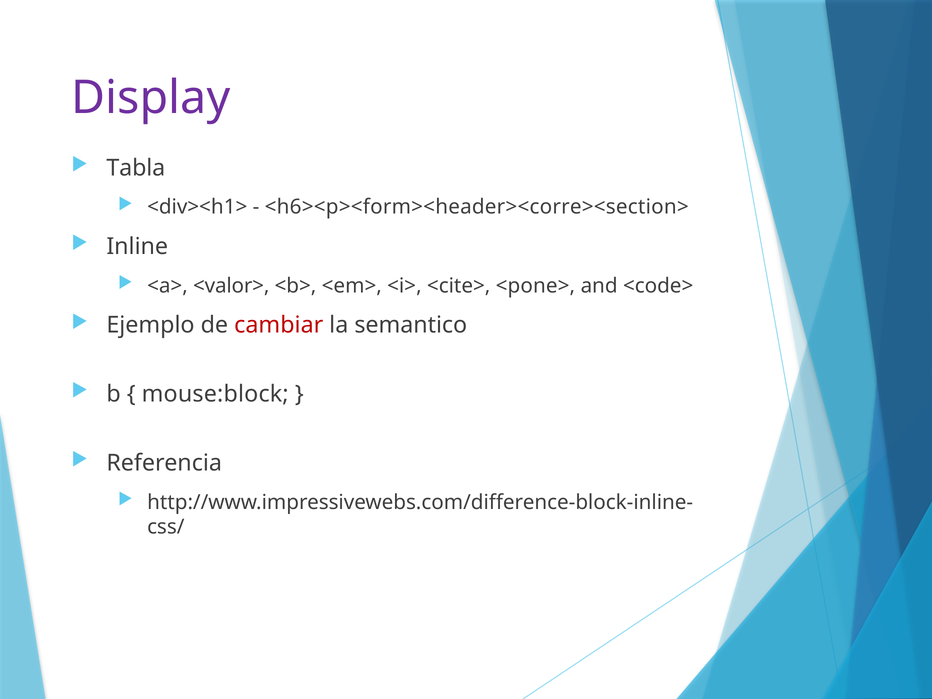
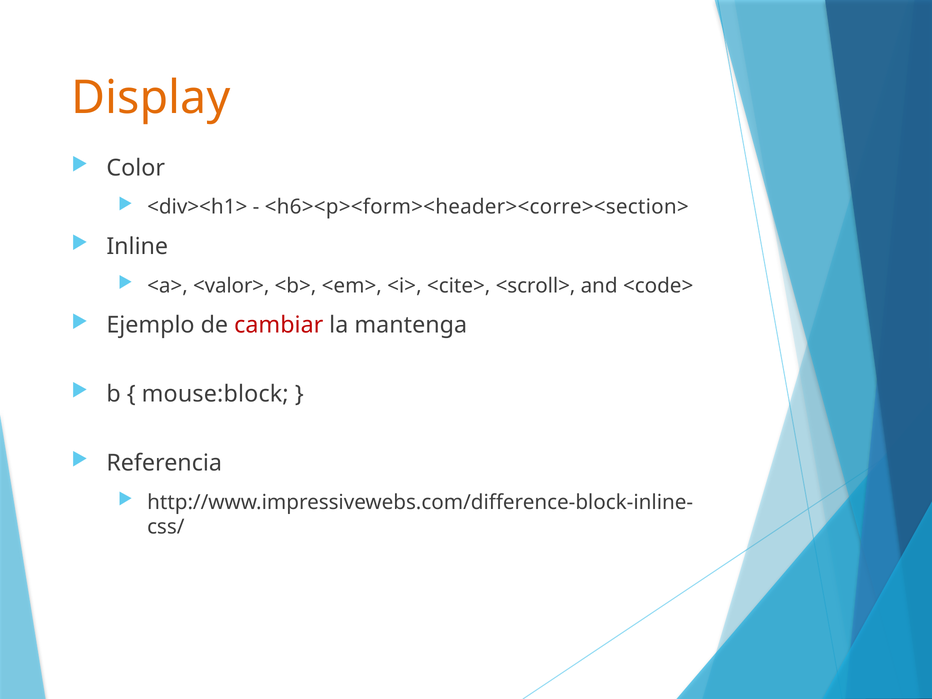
Display colour: purple -> orange (151, 98)
Tabla: Tabla -> Color (136, 168)
<pone>: <pone> -> <scroll> (536, 286)
semantico: semantico -> mantenga (411, 325)
